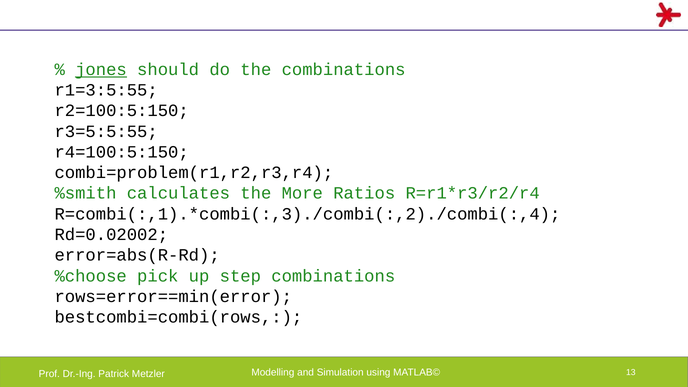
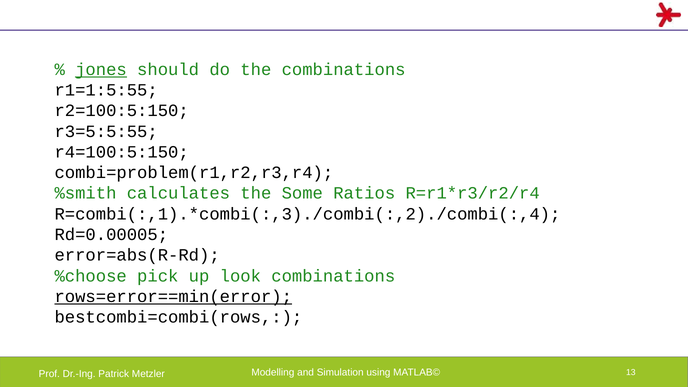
r1=3:5:55: r1=3:5:55 -> r1=1:5:55 (106, 90)
More: More -> Some (302, 193)
Rd=0.02002: Rd=0.02002 -> Rd=0.00005 (111, 235)
step: step -> look (240, 276)
rows=error==min(error underline: none -> present (173, 296)
